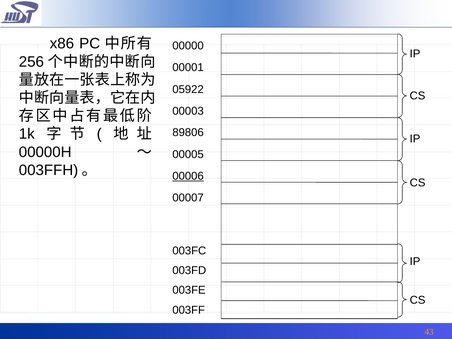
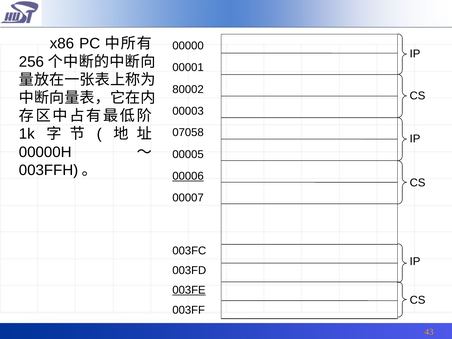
05922: 05922 -> 80002 (188, 89)
89806: 89806 -> 07058 (188, 133)
003FE underline: none -> present (189, 290)
